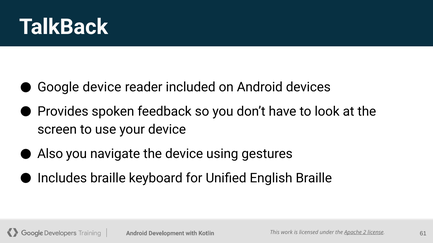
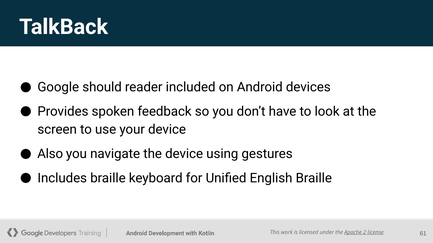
Google device: device -> should (102, 87)
